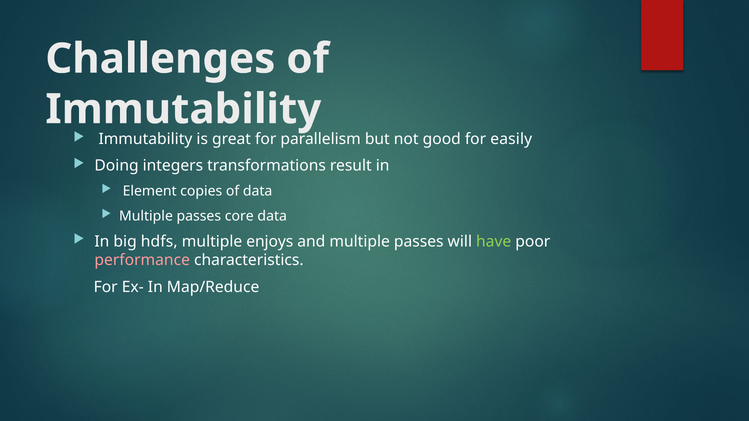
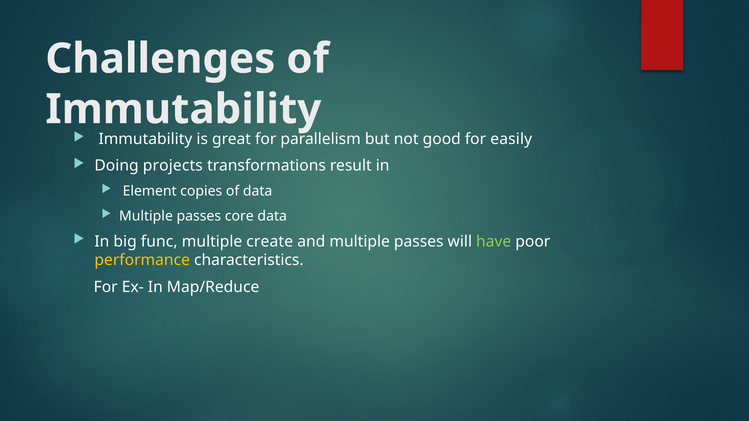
integers: integers -> projects (173, 166)
hdfs: hdfs -> func (159, 242)
enjoys: enjoys -> create (270, 242)
performance colour: pink -> yellow (142, 261)
